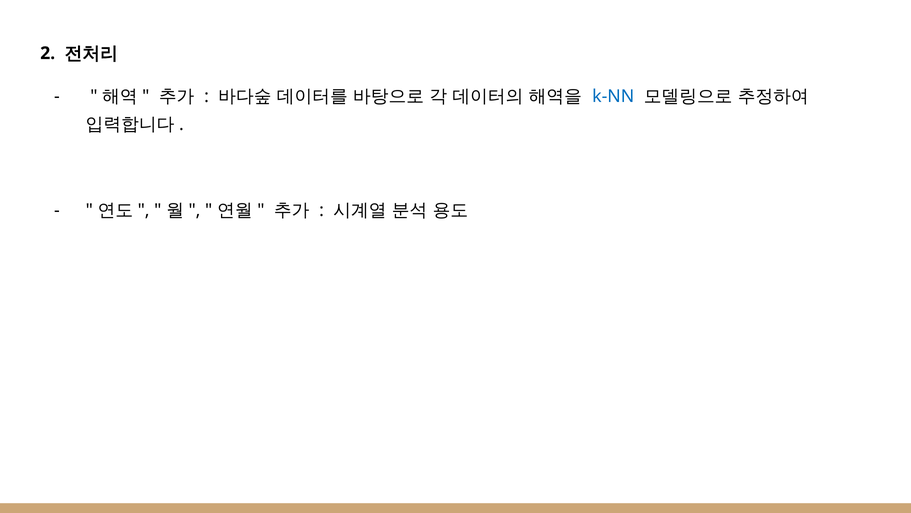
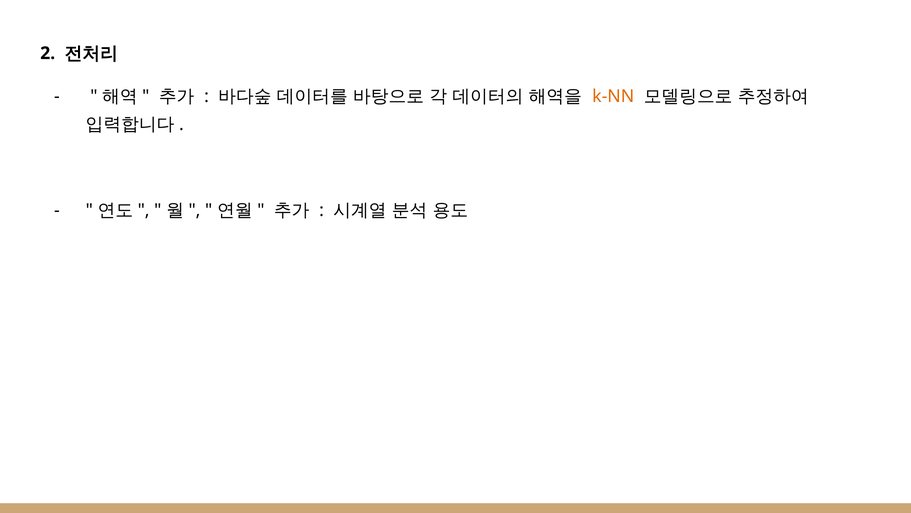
k-NN colour: blue -> orange (613, 96)
